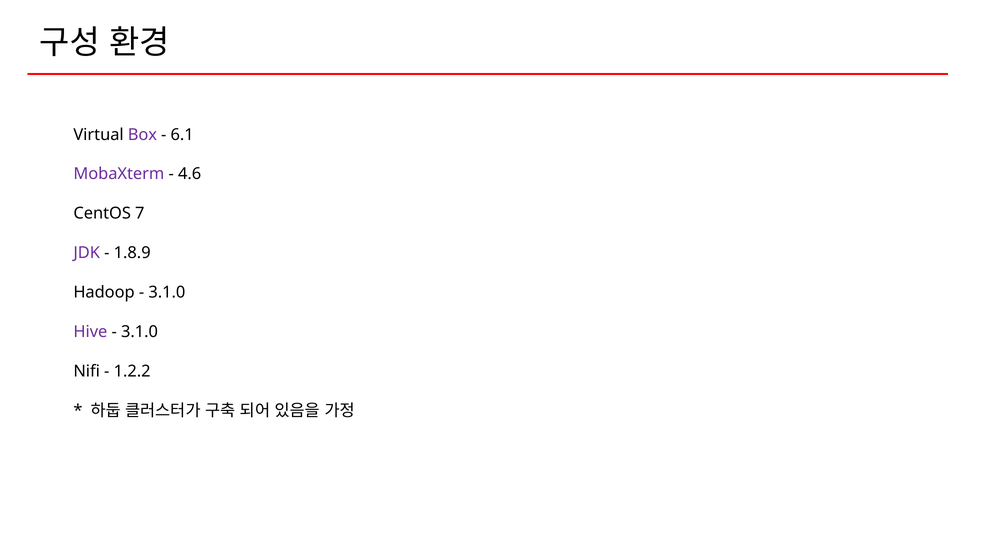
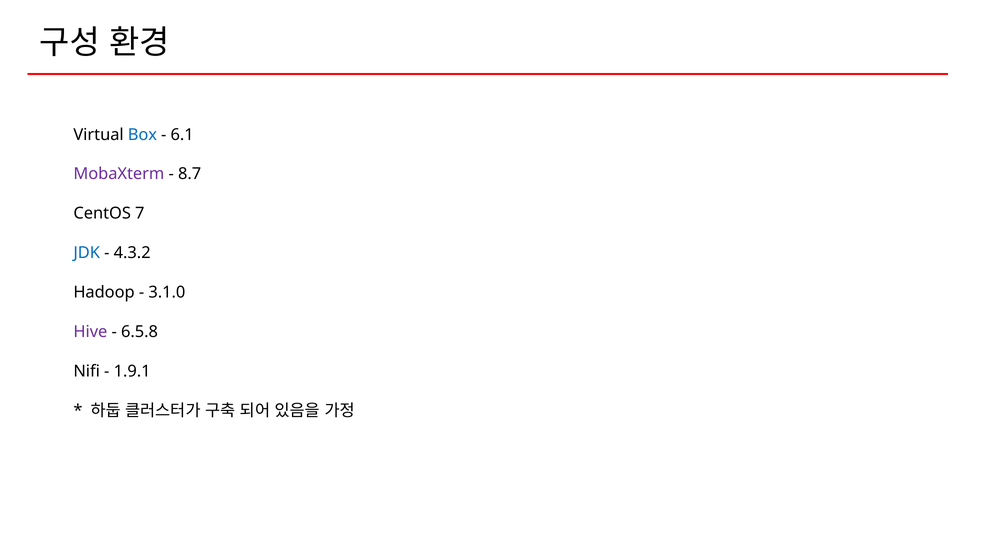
Box colour: purple -> blue (142, 135)
4.6: 4.6 -> 8.7 (190, 174)
JDK colour: purple -> blue (87, 253)
1.8.9: 1.8.9 -> 4.3.2 (132, 253)
3.1.0: 3.1.0 -> 6.5.8 (139, 332)
1.2.2: 1.2.2 -> 1.9.1 (132, 371)
